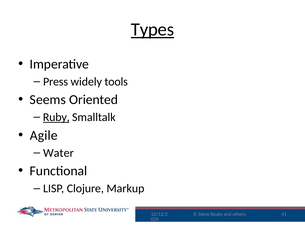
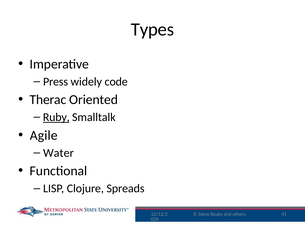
Types underline: present -> none (153, 30)
tools: tools -> code (116, 81)
Seems: Seems -> Therac (48, 100)
Markup: Markup -> Spreads (126, 188)
